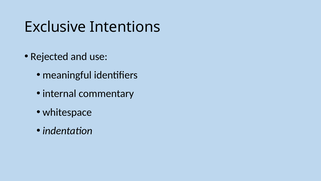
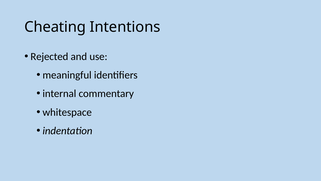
Exclusive: Exclusive -> Cheating (55, 27)
